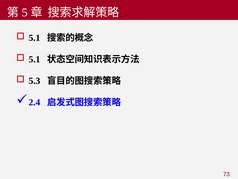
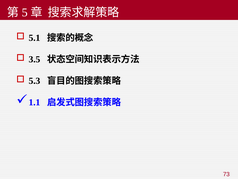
5.1: 5.1 -> 3.5 (34, 59)
2.4: 2.4 -> 1.1 (34, 102)
